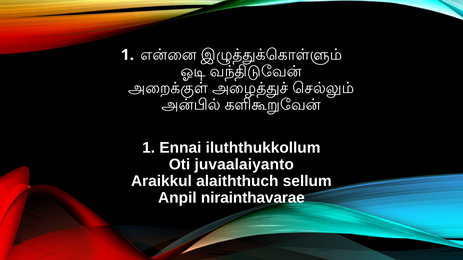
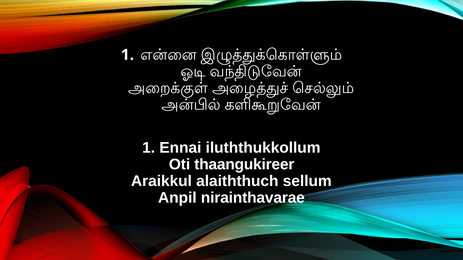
juvaalaiyanto: juvaalaiyanto -> thaangukireer (244, 165)
